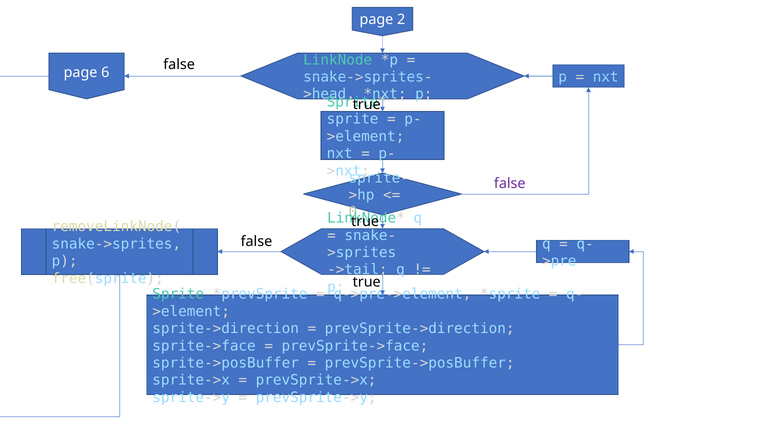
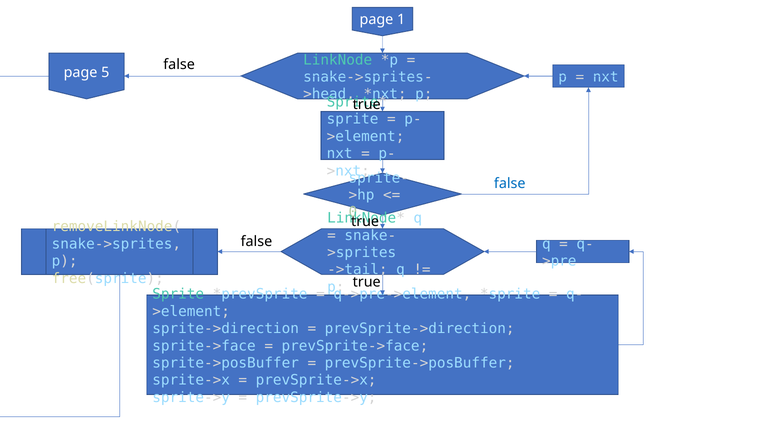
2: 2 -> 1 (401, 20)
6: 6 -> 5 (105, 72)
false colour: purple -> blue (510, 183)
